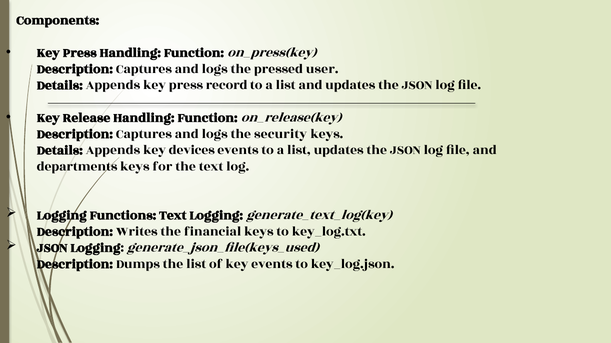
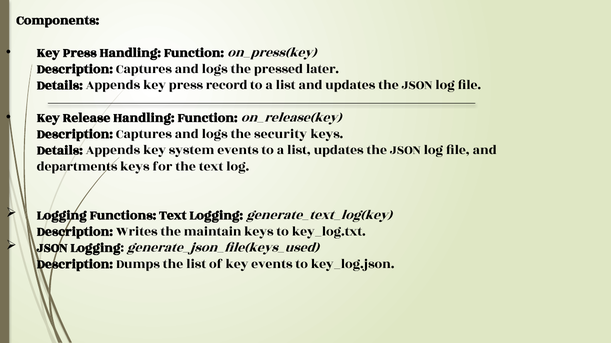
user: user -> later (322, 69)
devices: devices -> system (192, 150)
financial: financial -> maintain (213, 232)
